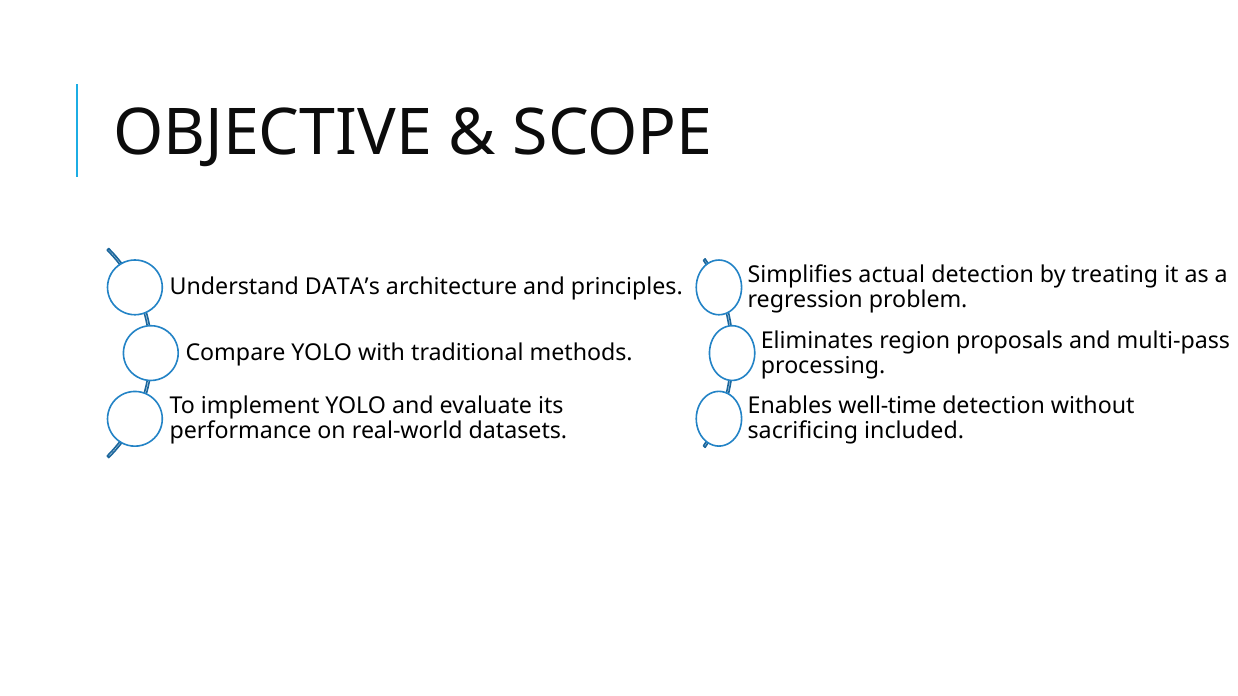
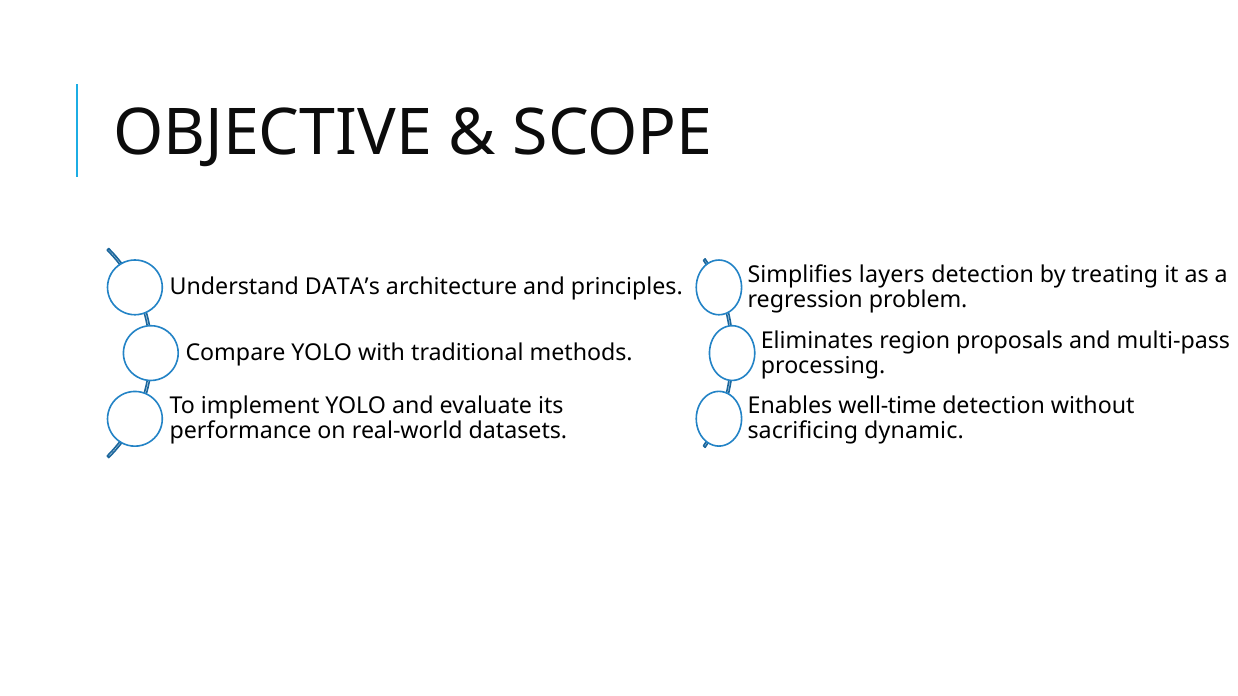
actual: actual -> layers (892, 275)
included: included -> dynamic (914, 431)
